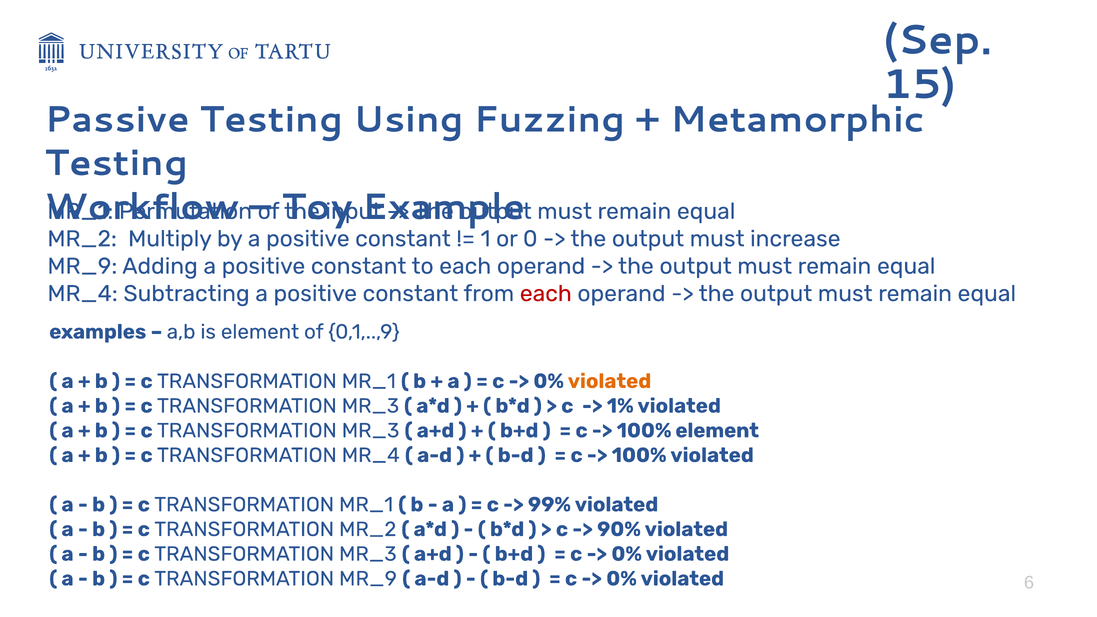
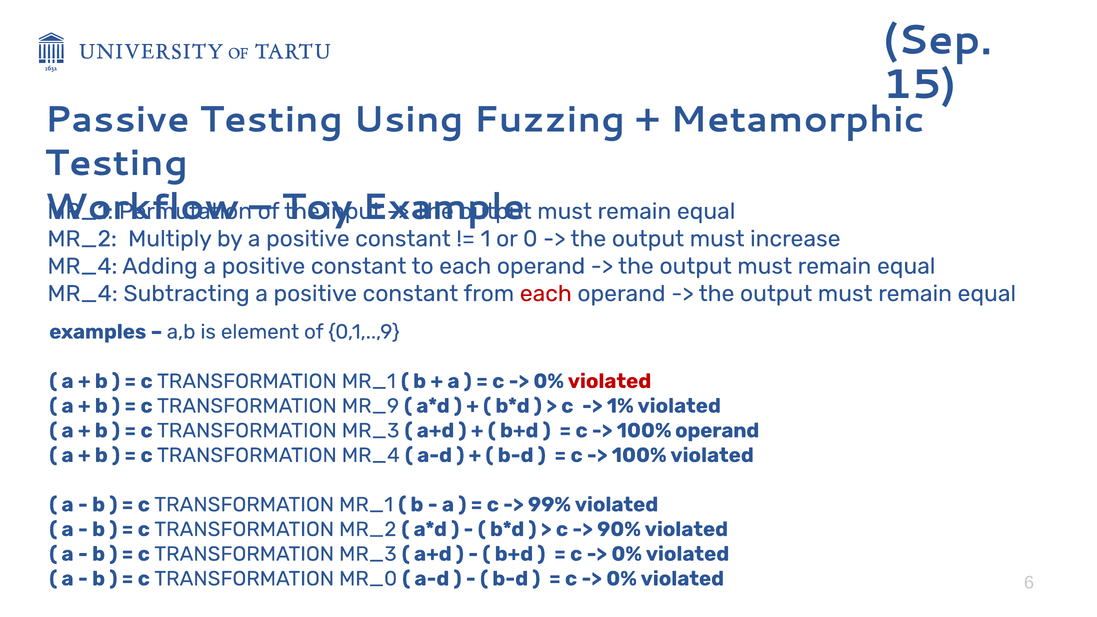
MR_9: MR_9 -> MR_4 (82, 266)
violated colour: orange -> red (610, 381)
MR_3: MR_3 -> MR_9 (370, 406)
100% element: element -> operand (717, 431)
TRANSFORMATION MR_9: MR_9 -> MR_0 (368, 579)
